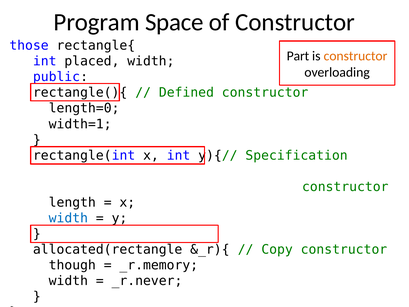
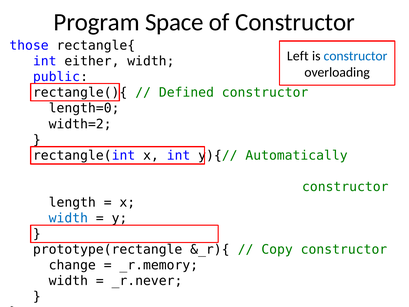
Part: Part -> Left (298, 56)
constructor colour: orange -> blue (356, 56)
placed: placed -> either (92, 61)
width=1: width=1 -> width=2 (80, 124)
Specification: Specification -> Automatically (297, 155)
allocated(rectangle: allocated(rectangle -> prototype(rectangle (108, 249)
though: though -> change (72, 265)
